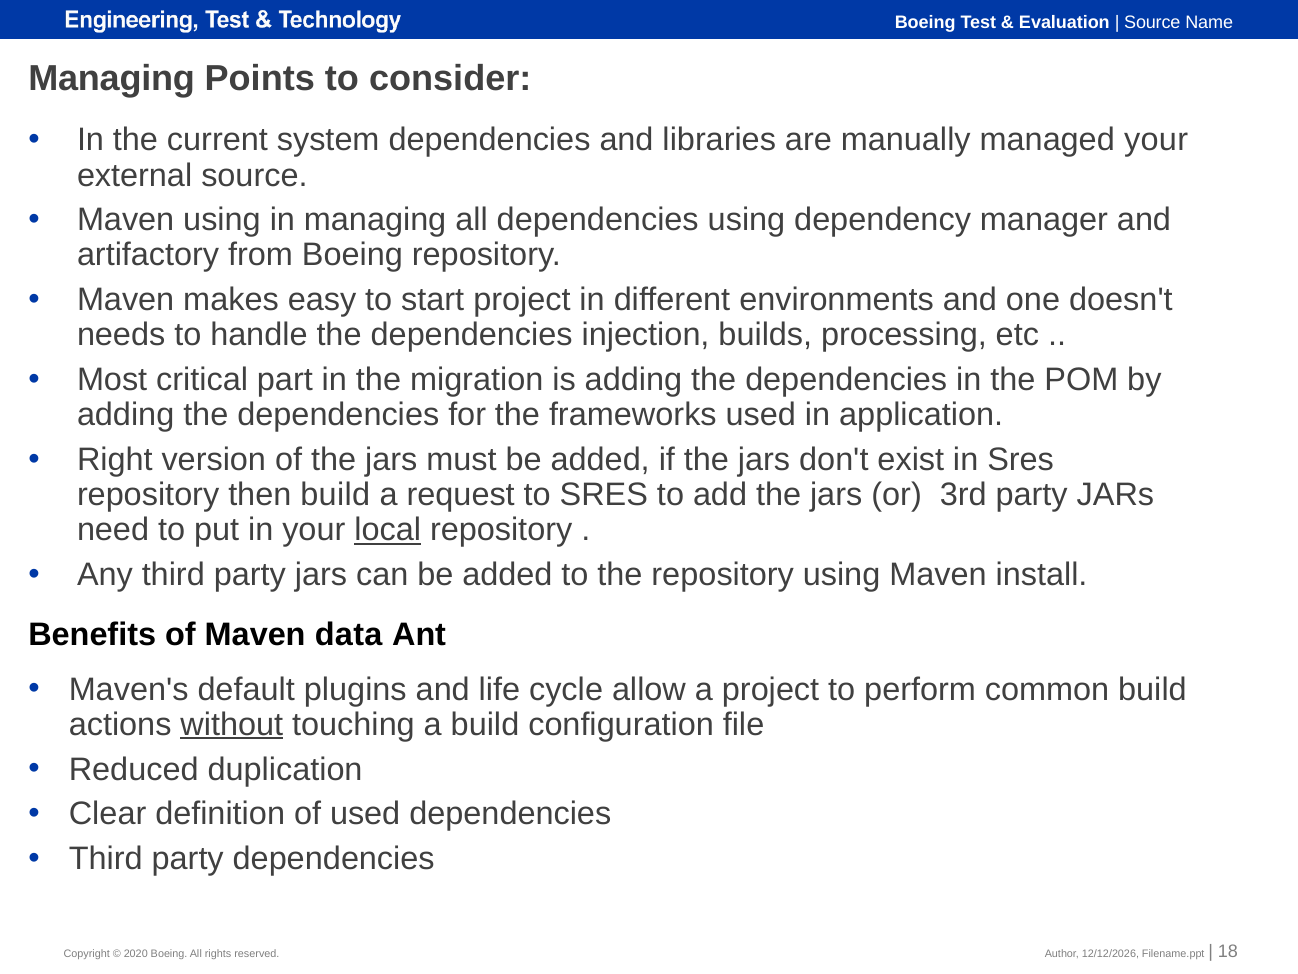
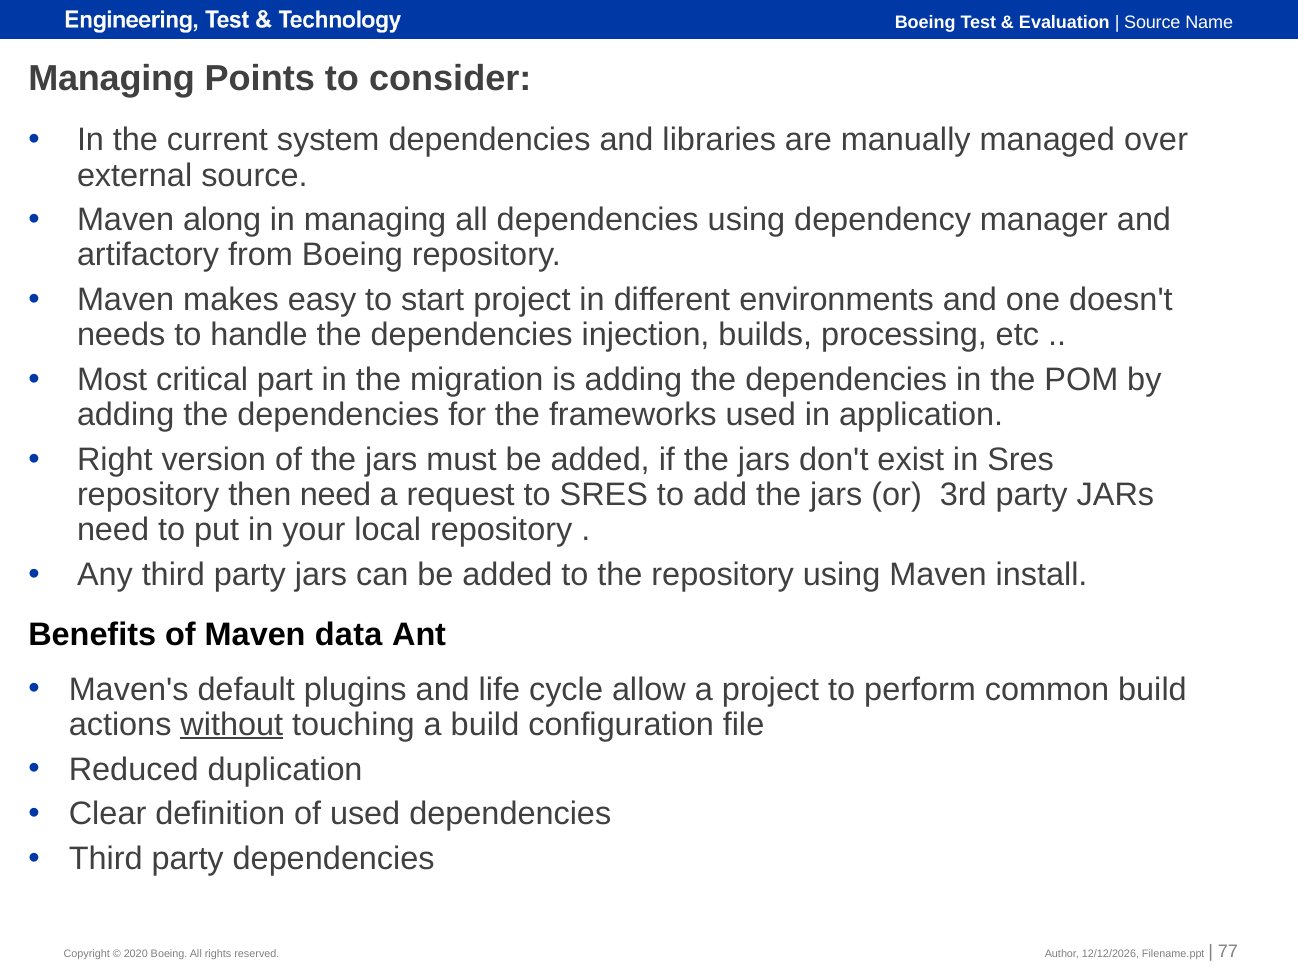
managed your: your -> over (1156, 140)
Maven using: using -> along (222, 220)
then build: build -> need (336, 495)
local underline: present -> none (388, 530)
18: 18 -> 77 (1228, 951)
